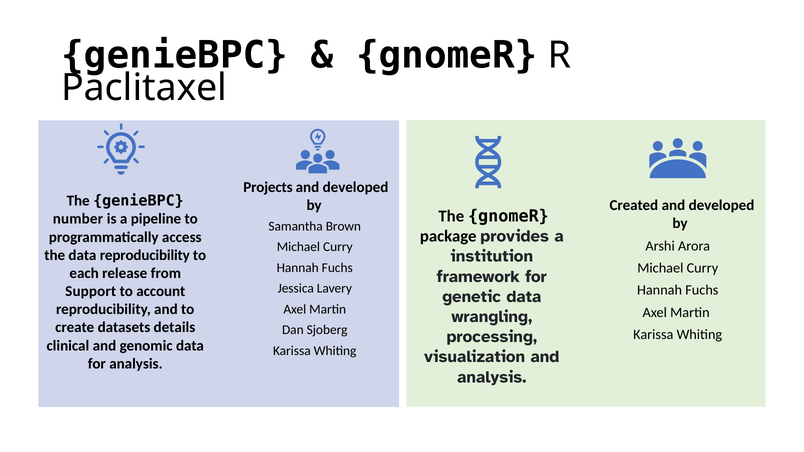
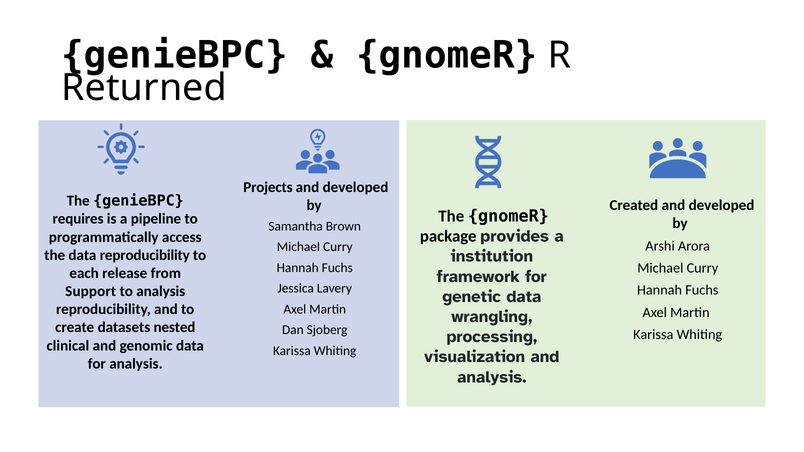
Paclitaxel: Paclitaxel -> Returned (144, 88)
number: number -> requires (78, 219)
to account: account -> analysis (161, 291)
details: details -> nested (174, 328)
